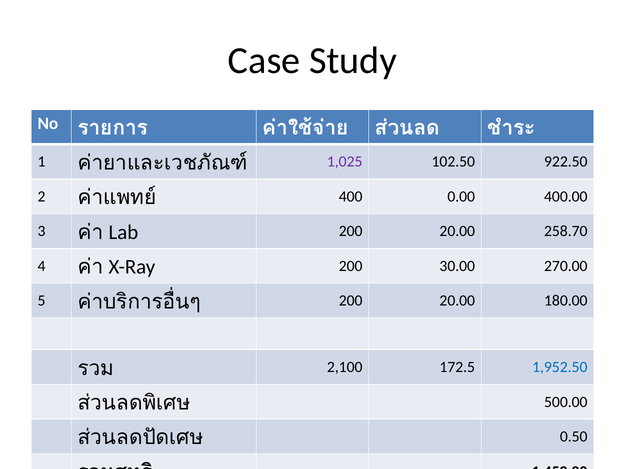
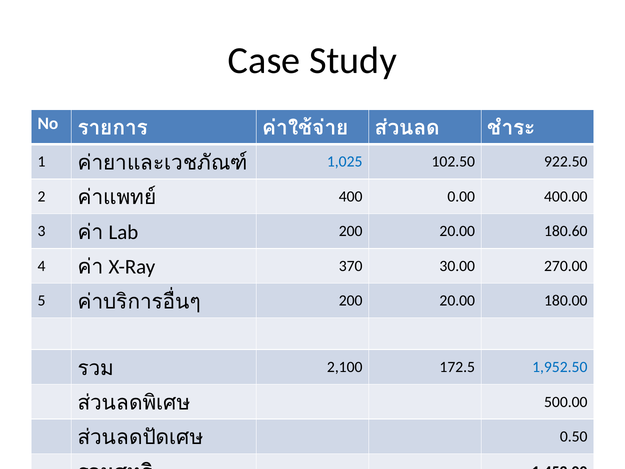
1,025 colour: purple -> blue (345, 162)
258.70: 258.70 -> 180.60 (566, 231)
X-Ray 200: 200 -> 370 (351, 266)
